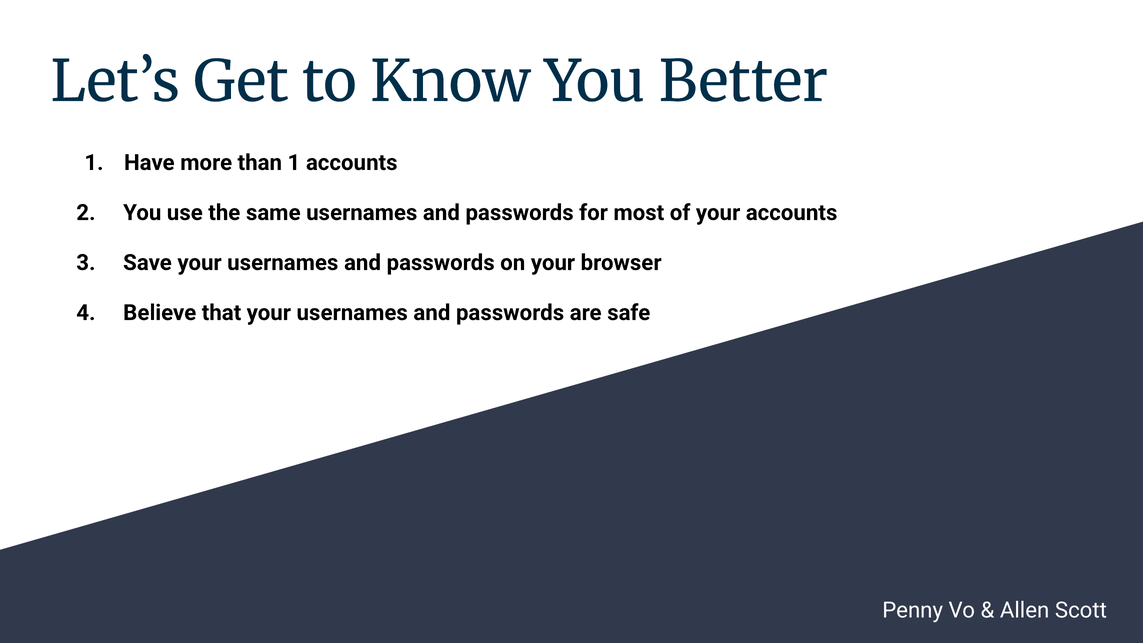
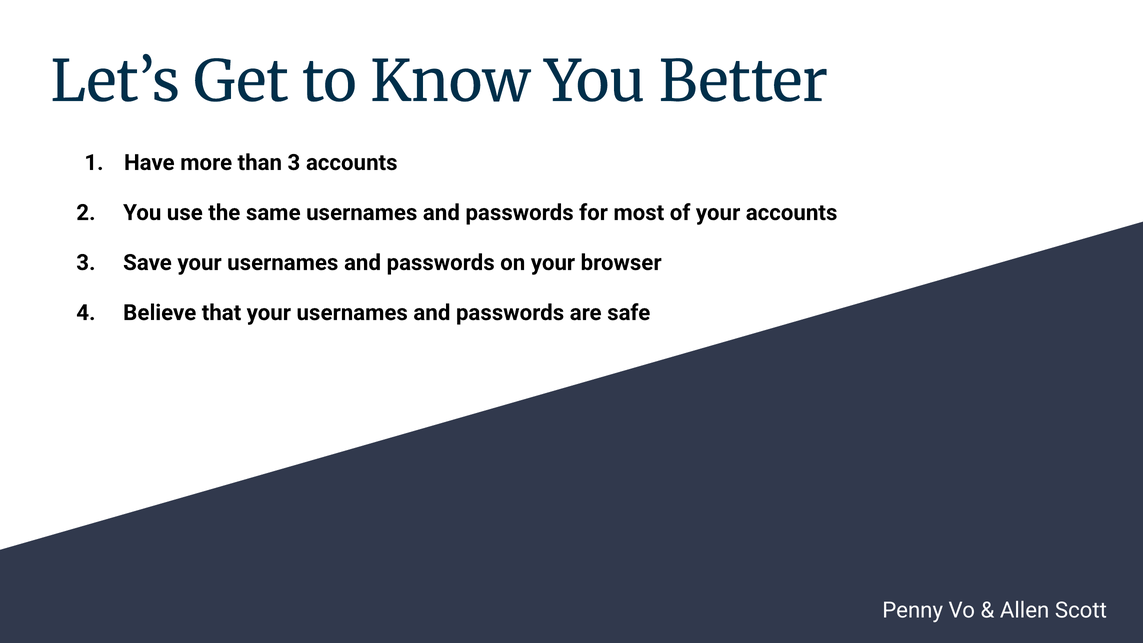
than 1: 1 -> 3 (294, 163)
